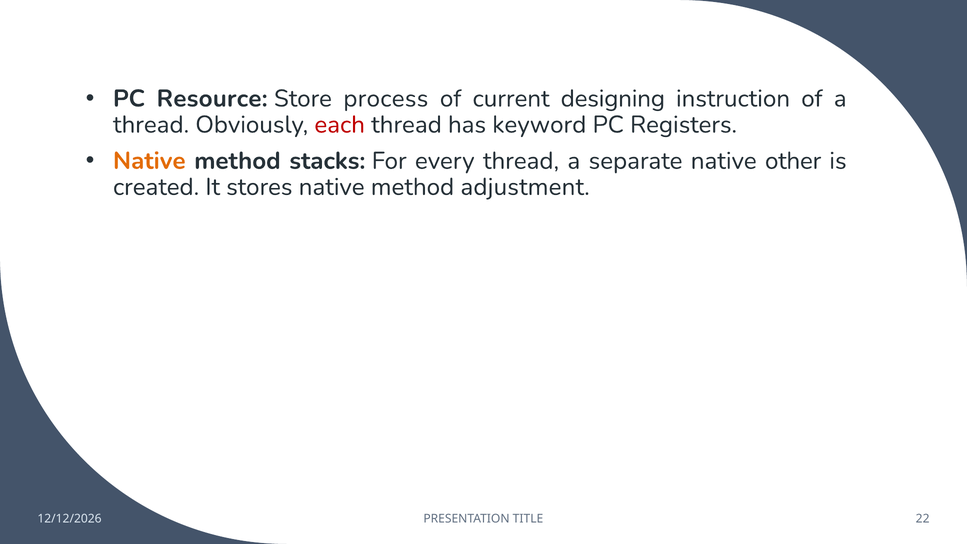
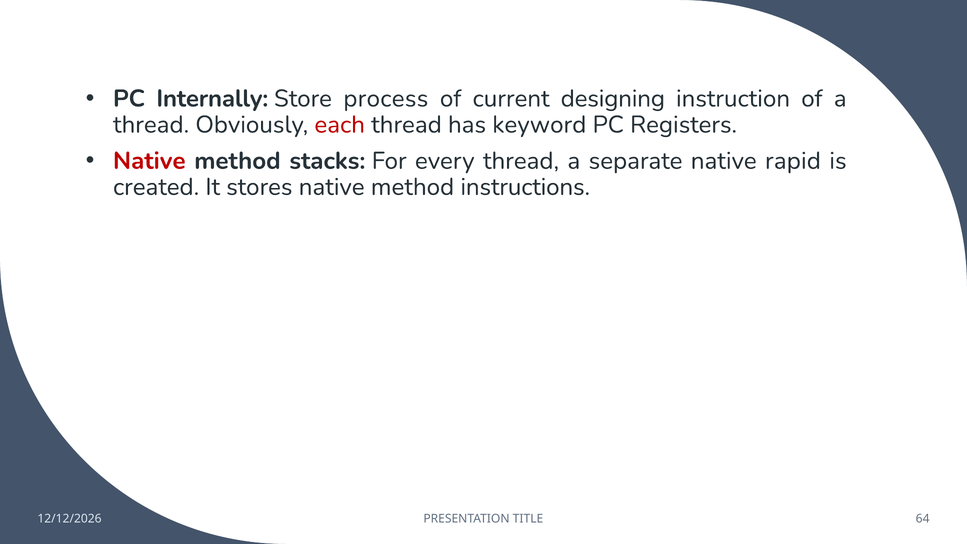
Resource: Resource -> Internally (212, 98)
Native colour: orange -> red (149, 161)
other: other -> rapid (793, 161)
adjustment: adjustment -> instructions (525, 187)
22: 22 -> 64 (923, 518)
